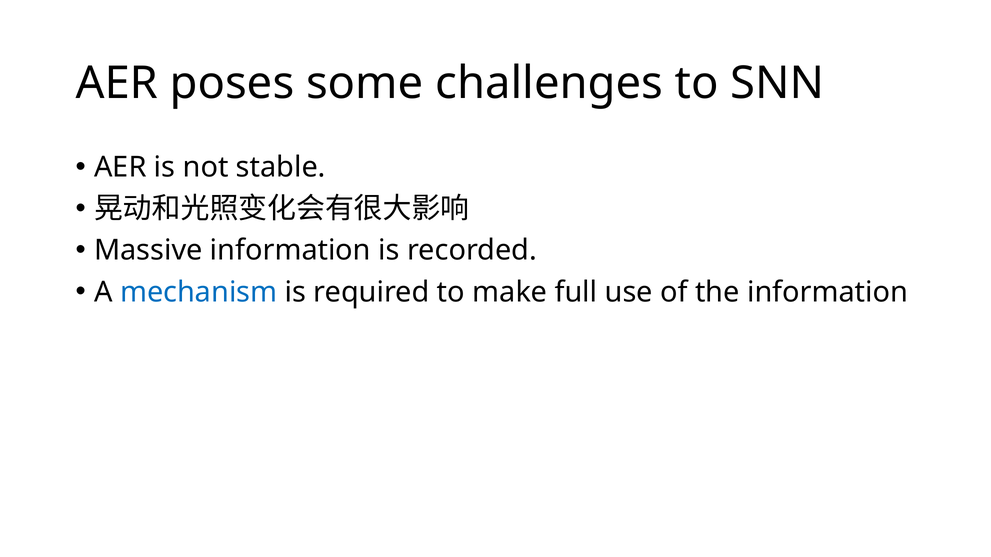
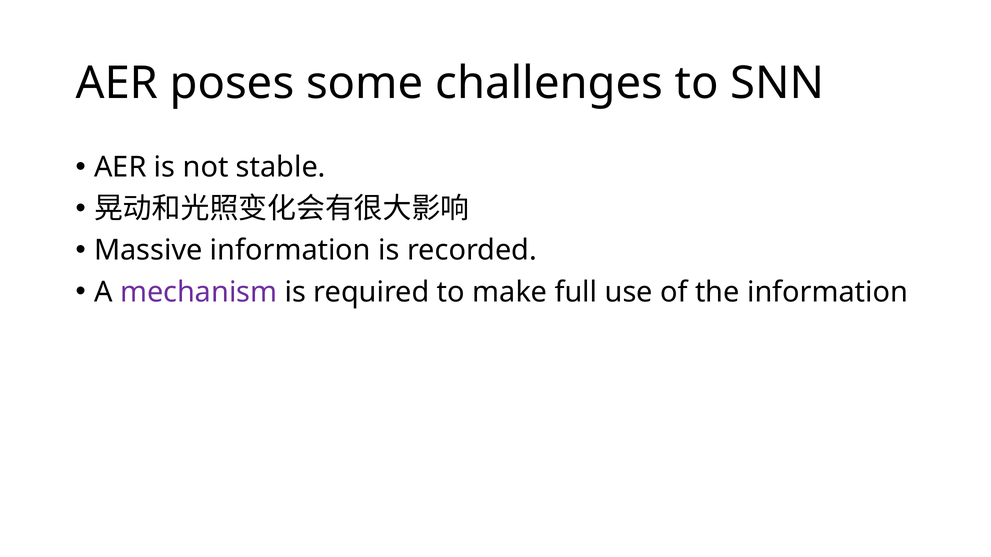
mechanism colour: blue -> purple (199, 292)
